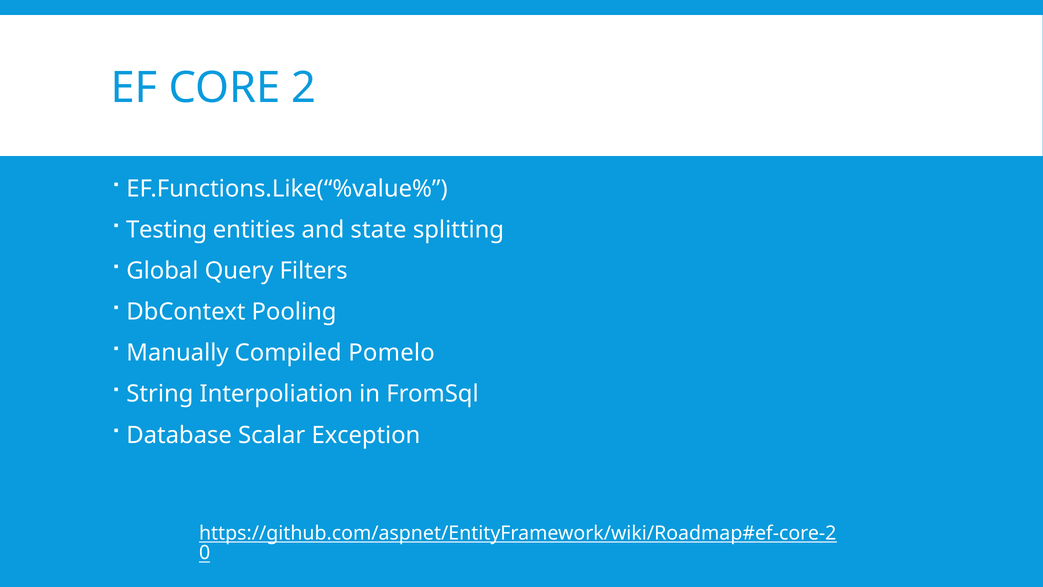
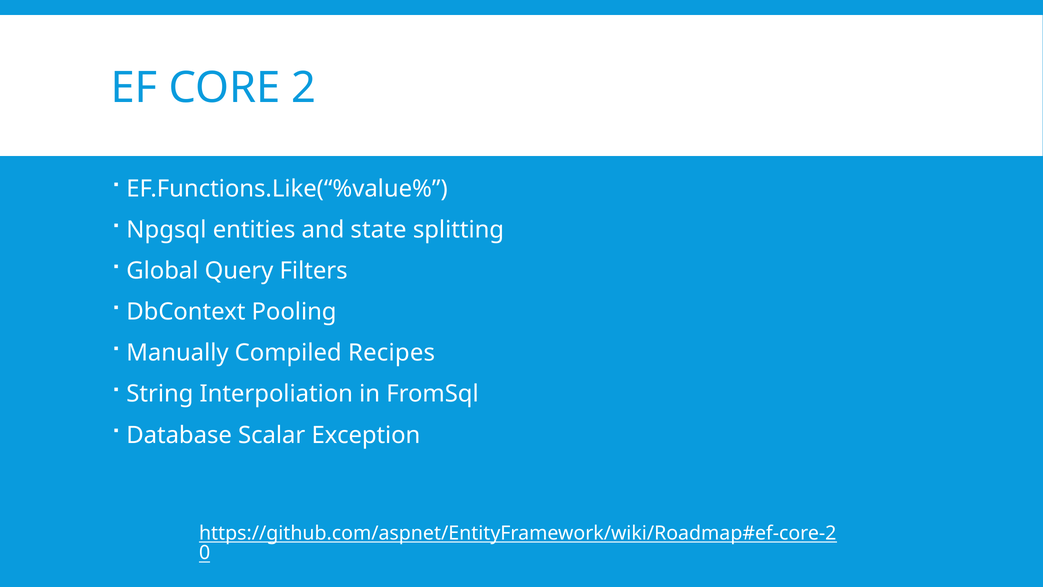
Testing: Testing -> Npgsql (166, 230)
Pomelo: Pomelo -> Recipes (392, 353)
